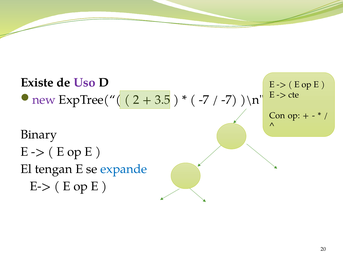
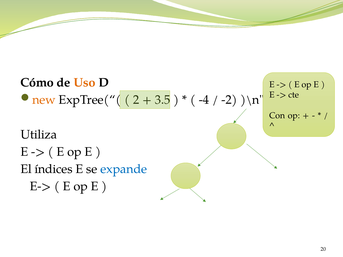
Existe: Existe -> Cómo (37, 83)
Uso colour: purple -> orange (85, 83)
new colour: purple -> orange (44, 100)
-7: -7 -> -4 (204, 100)
-7: -7 -> -2 (229, 100)
Binary: Binary -> Utiliza (39, 135)
tengan: tengan -> índices (54, 169)
